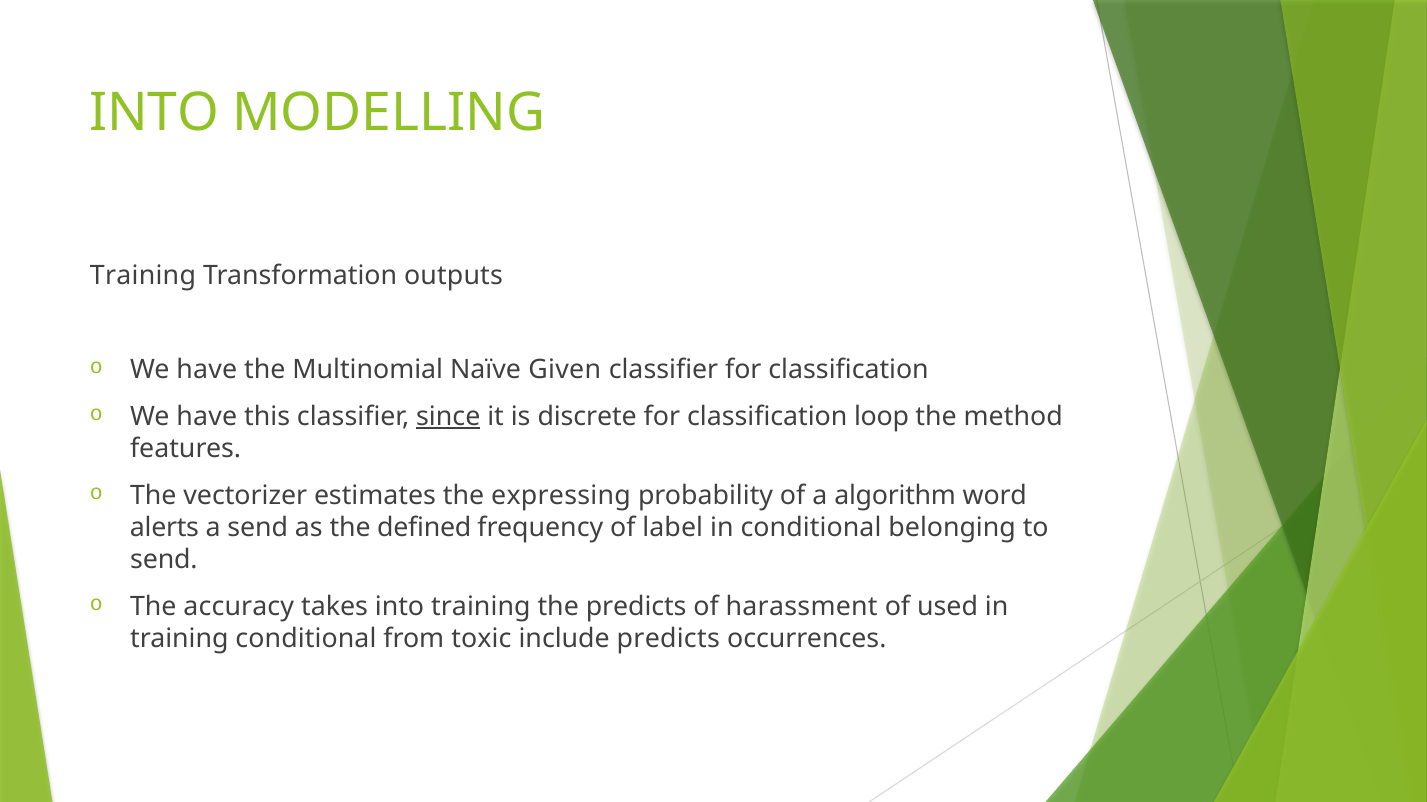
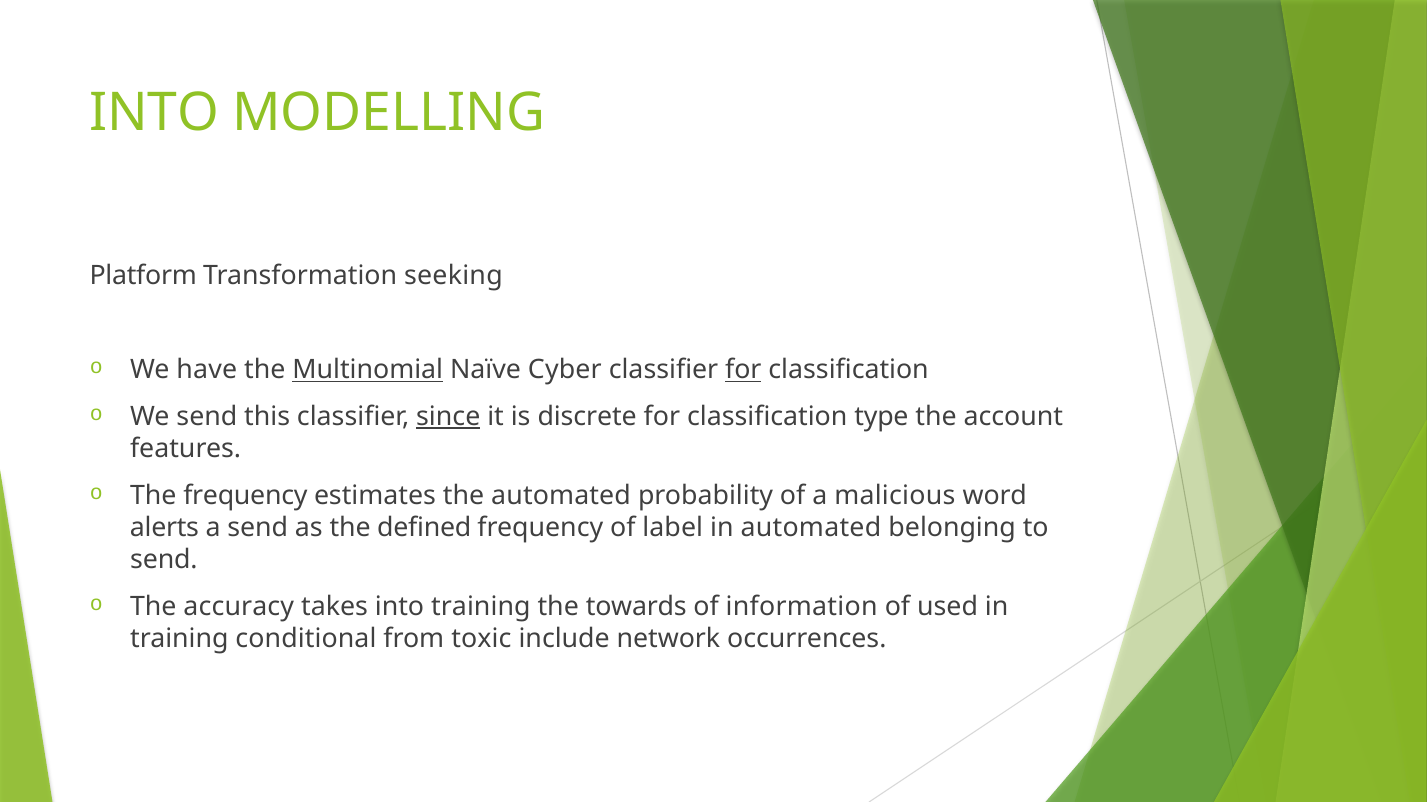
Training: Training -> Platform (143, 276)
outputs: outputs -> seeking (453, 276)
Multinomial underline: none -> present (368, 370)
Given: Given -> Cyber (565, 370)
for underline: none -> present (743, 370)
have: have -> send (207, 417)
loop: loop -> type (881, 417)
method: method -> account (1013, 417)
The vectorizer: vectorizer -> frequency (245, 496)
the expressing: expressing -> automated (561, 496)
algorithm: algorithm -> malicious (895, 496)
in conditional: conditional -> automated (811, 528)
the predicts: predicts -> towards (636, 607)
harassment: harassment -> information (802, 607)
include predicts: predicts -> network (668, 640)
